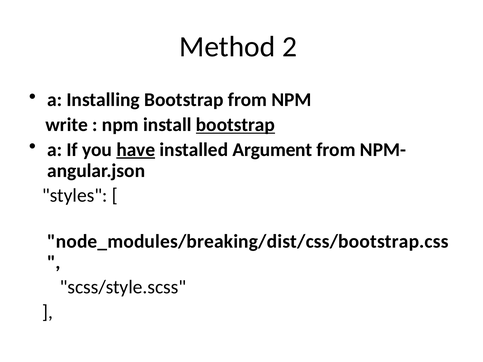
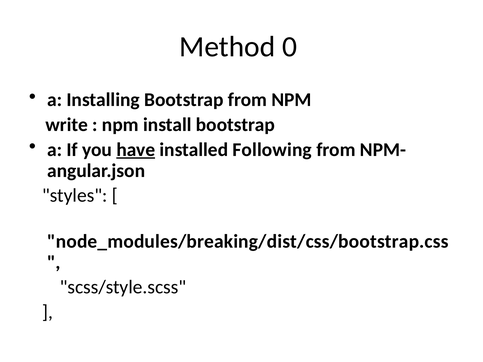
2: 2 -> 0 (289, 47)
bootstrap underline: present -> none (235, 125)
Argument: Argument -> Following (272, 150)
